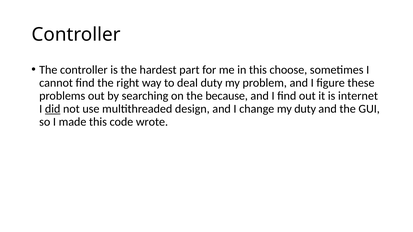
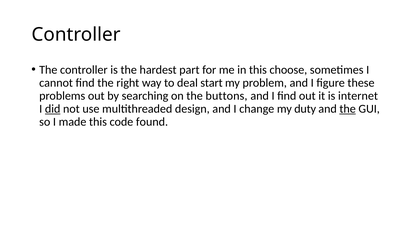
deal duty: duty -> start (212, 83)
because: because -> buttons (227, 96)
the underline: none -> present (348, 109)
wrote: wrote -> found (152, 122)
